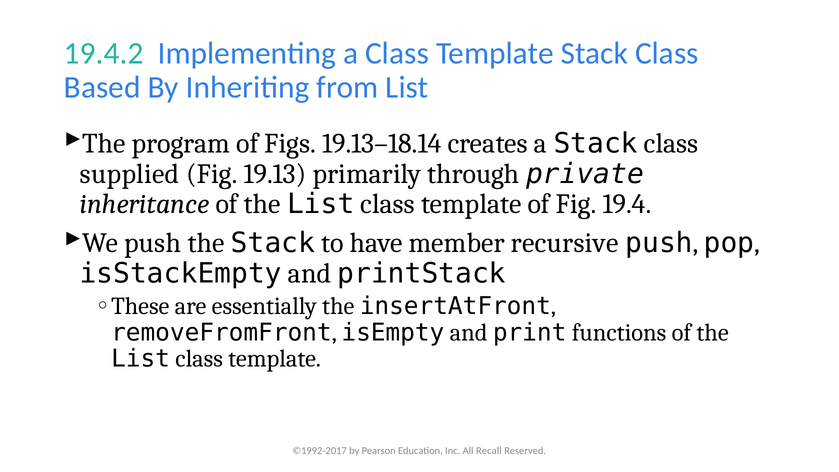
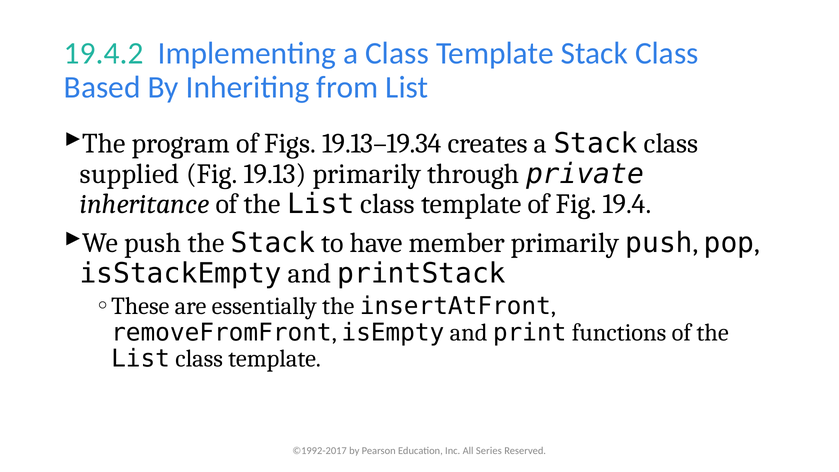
19.13–18.14: 19.13–18.14 -> 19.13–19.34 (382, 144)
member recursive: recursive -> primarily (565, 243)
Recall: Recall -> Series (489, 451)
